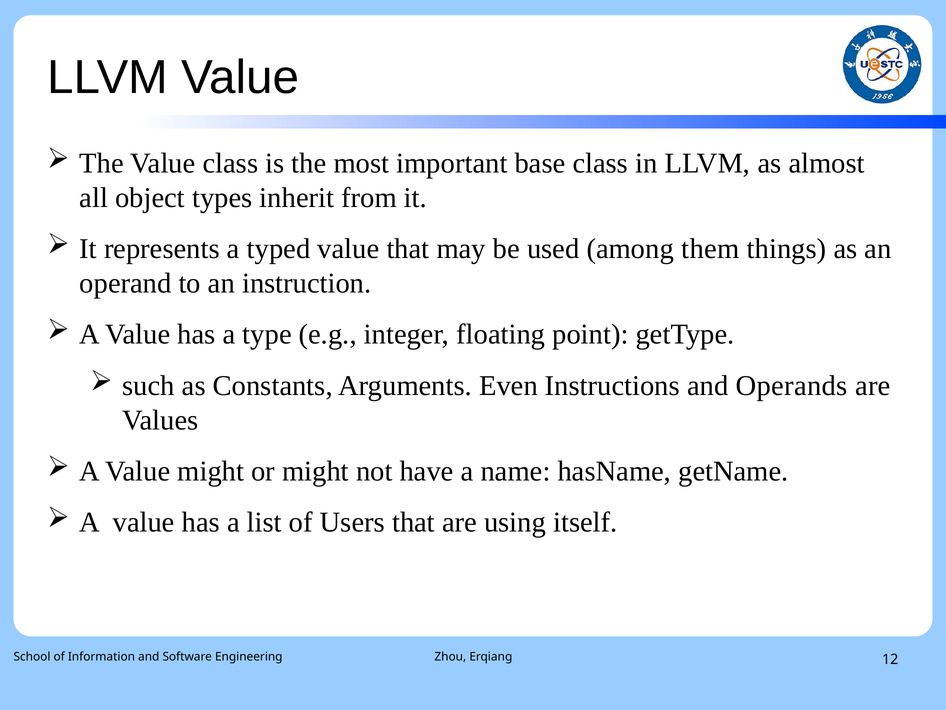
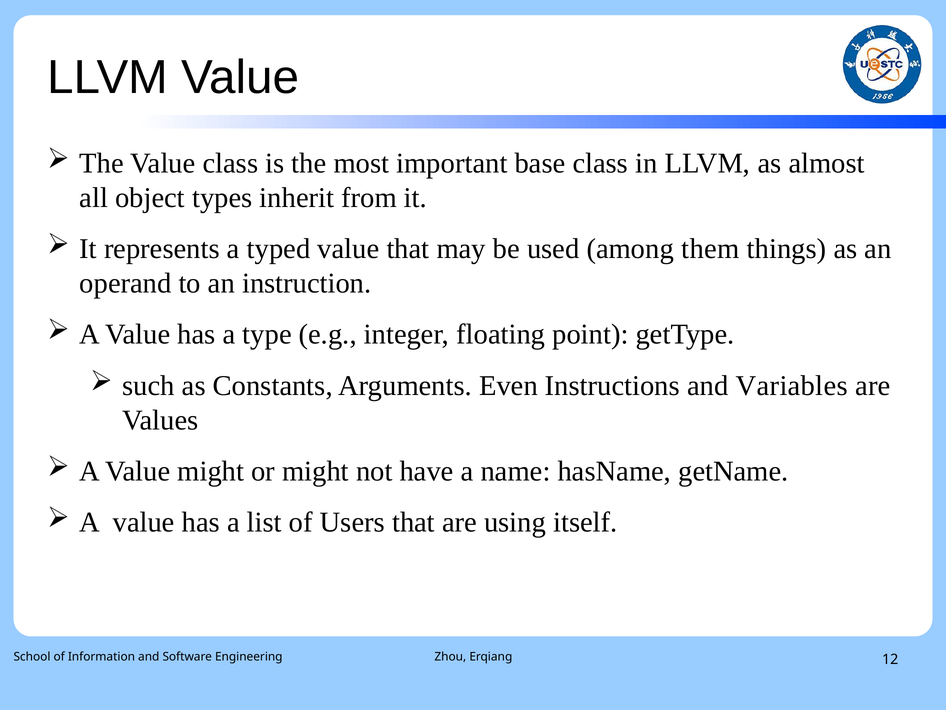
Operands: Operands -> Variables (792, 385)
